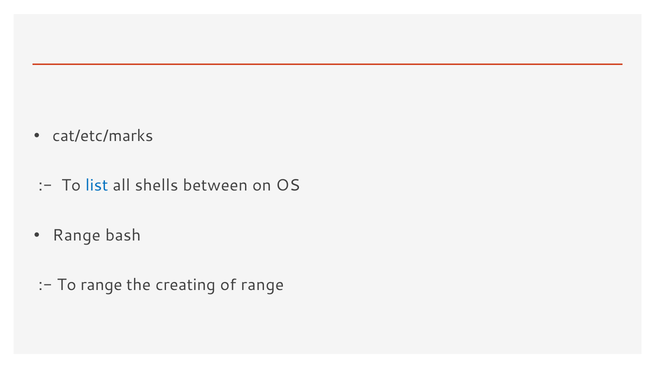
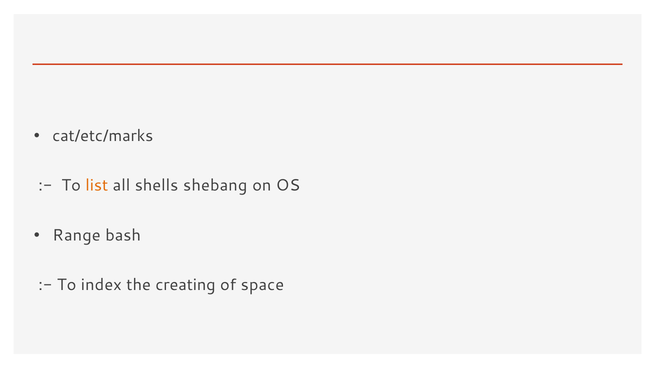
list colour: blue -> orange (97, 186)
between: between -> shebang (215, 186)
To range: range -> index (101, 285)
of range: range -> space (262, 285)
